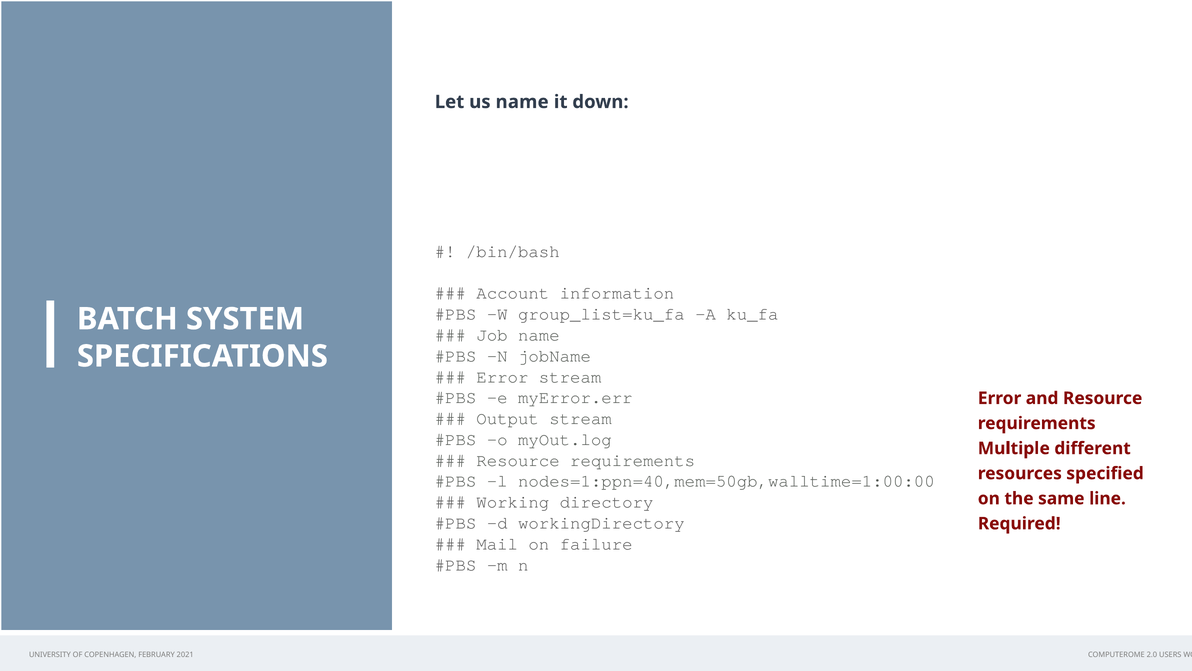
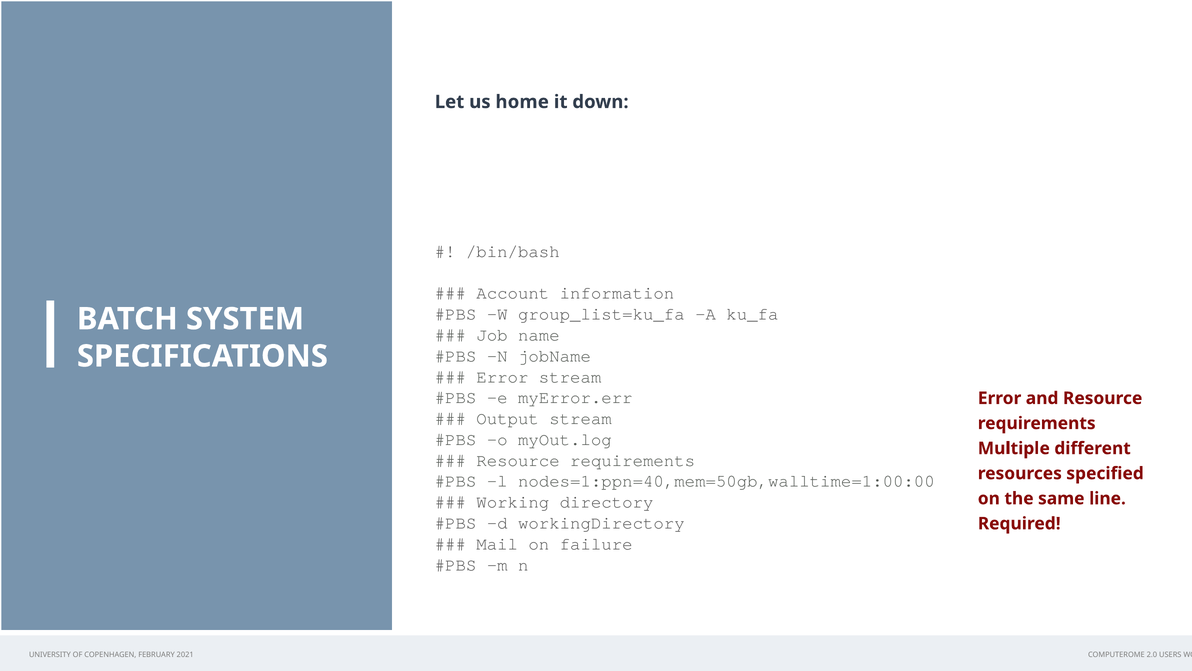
us name: name -> home (522, 102)
